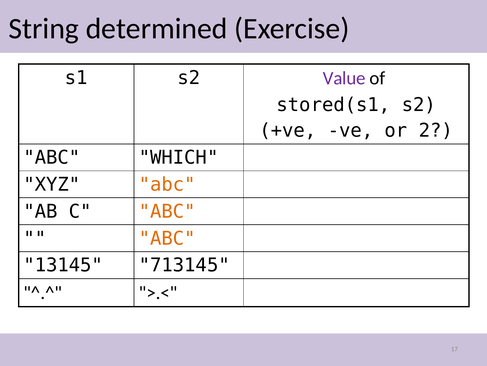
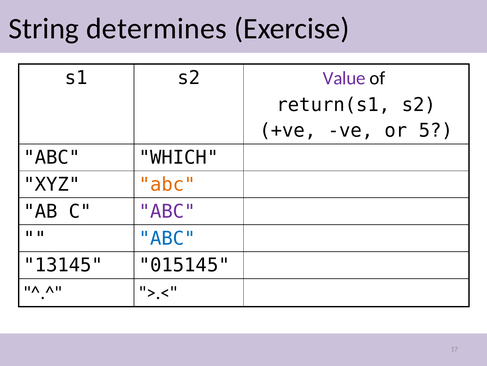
determined: determined -> determines (156, 28)
stored(s1: stored(s1 -> return(s1 (333, 105)
2: 2 -> 5 (436, 130)
ABC colour: orange -> purple (167, 211)
ABC colour: orange -> blue (167, 238)
713145: 713145 -> 015145 (184, 265)
